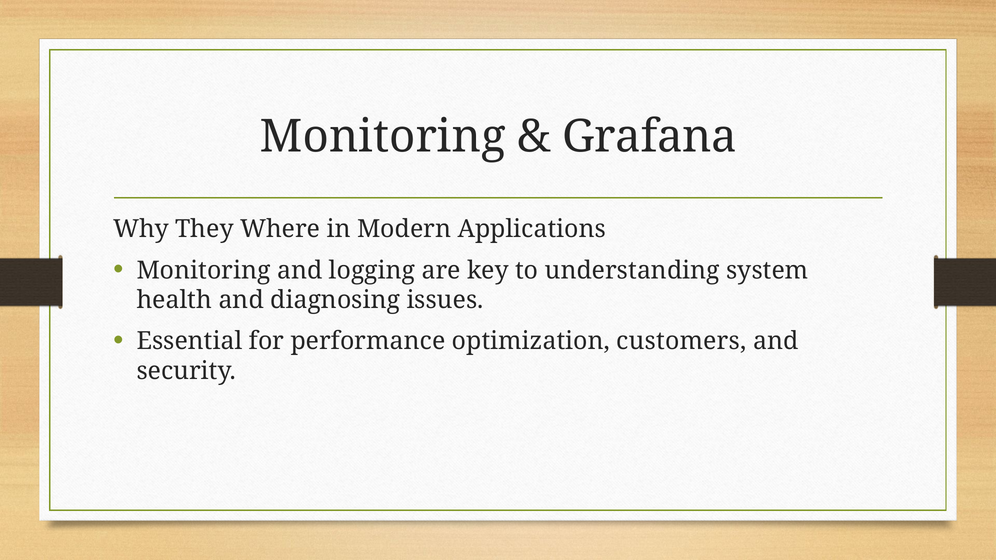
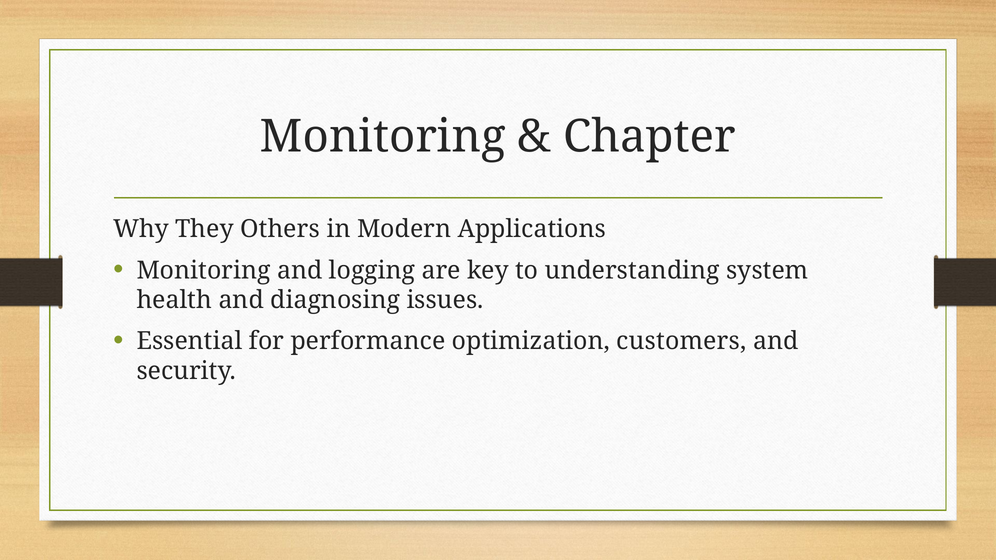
Grafana: Grafana -> Chapter (649, 137)
Where: Where -> Others (280, 229)
